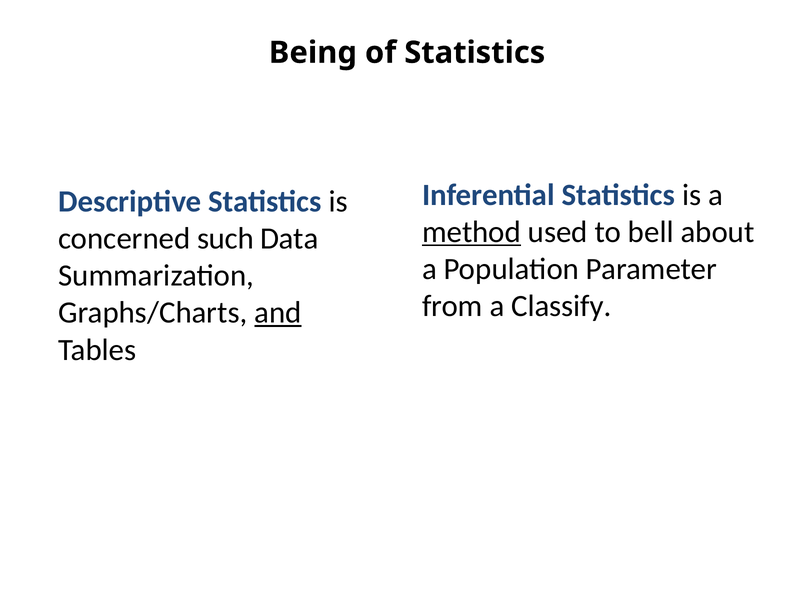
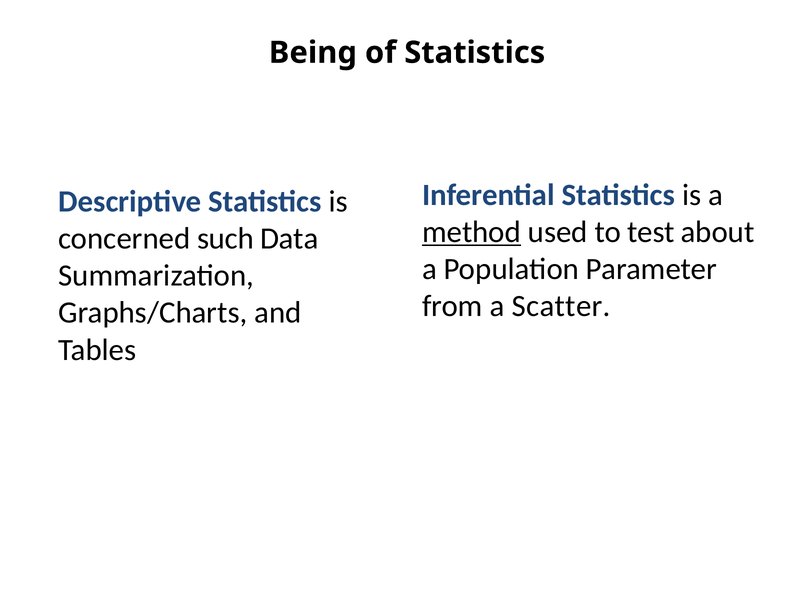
bell: bell -> test (651, 232)
Classify: Classify -> Scatter (561, 306)
and underline: present -> none (278, 313)
